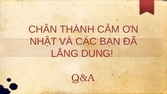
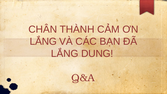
NHẬT: NHẬT -> LẮNG (43, 41)
